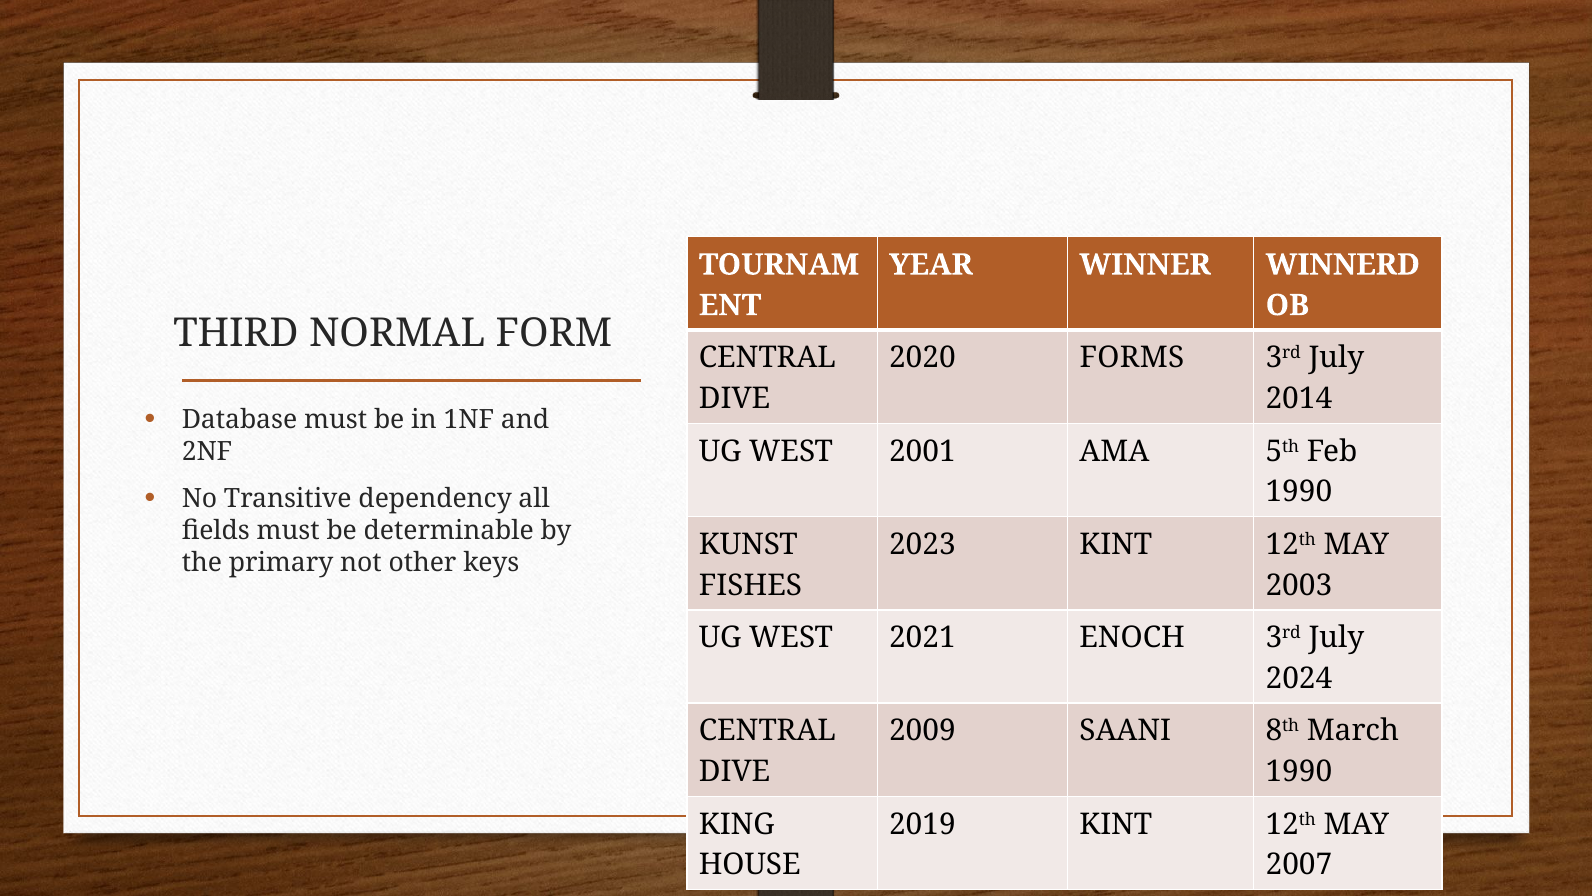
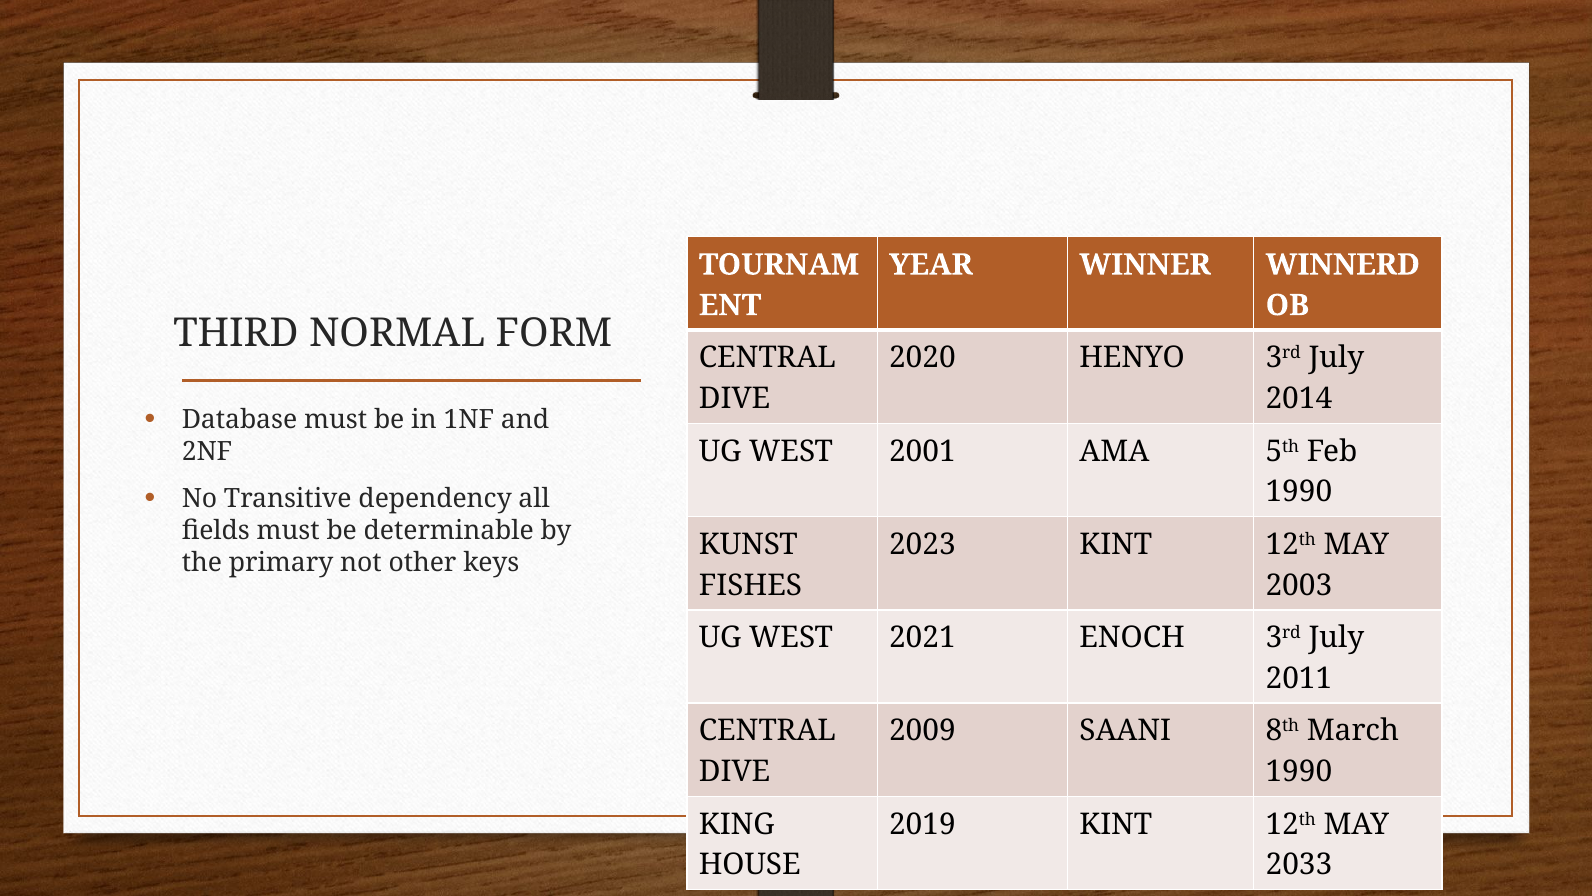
FORMS: FORMS -> HENYO (1132, 358)
2024: 2024 -> 2011 (1299, 678)
2007: 2007 -> 2033 (1299, 864)
